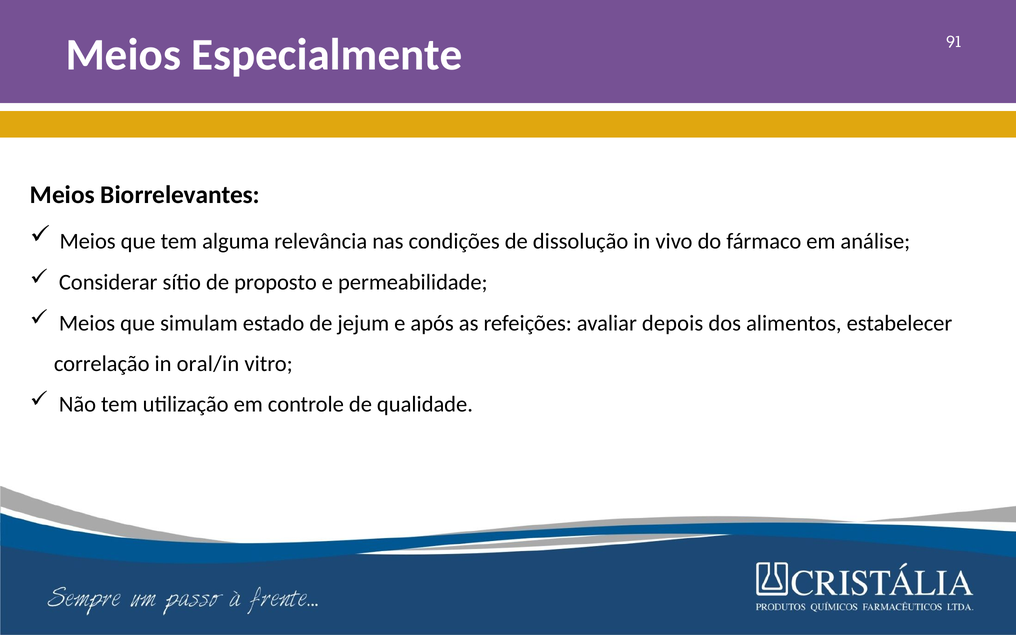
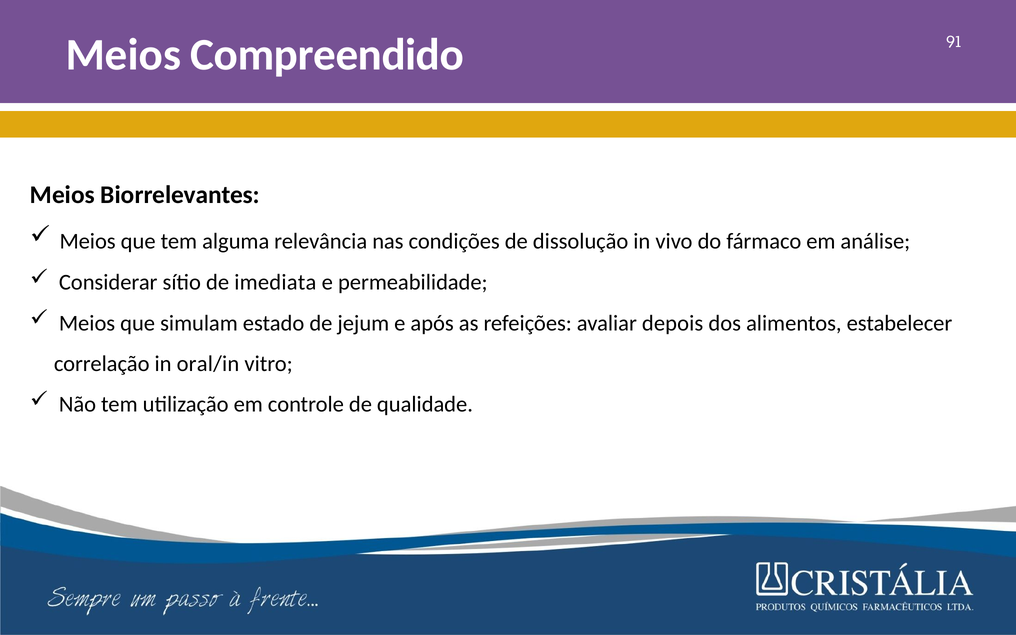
Especialmente: Especialmente -> Compreendido (327, 55)
proposto: proposto -> imediata (275, 283)
